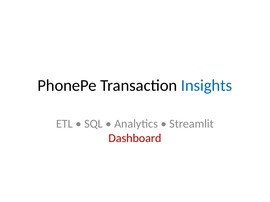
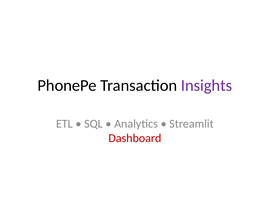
Insights colour: blue -> purple (207, 86)
